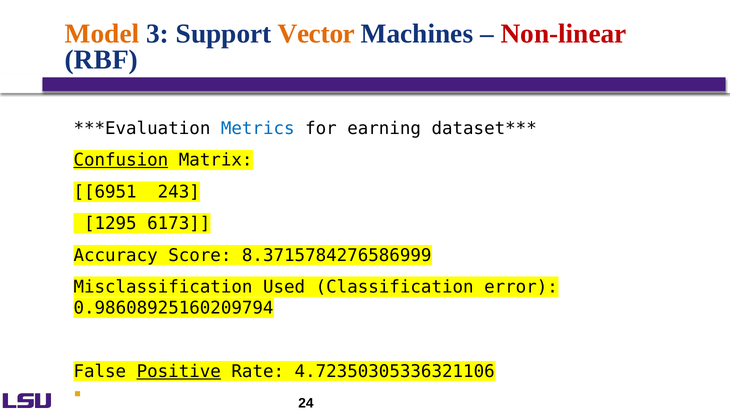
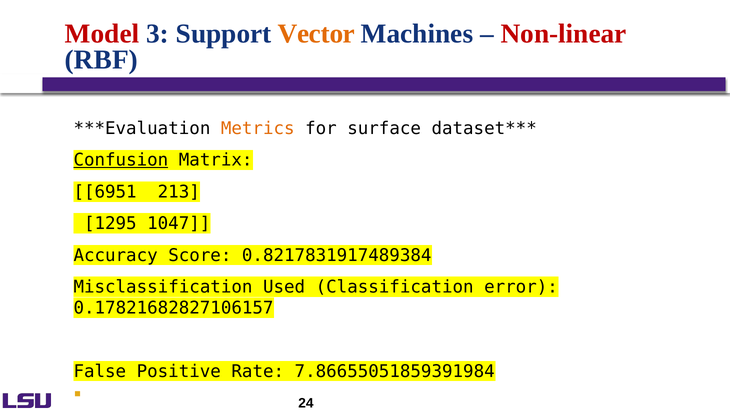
Model colour: orange -> red (102, 34)
Metrics colour: blue -> orange (258, 129)
earning: earning -> surface (384, 129)
243: 243 -> 213 (179, 192)
6173: 6173 -> 1047 (179, 224)
8.3715784276586999: 8.3715784276586999 -> 0.8217831917489384 (337, 256)
0.98608925160209794: 0.98608925160209794 -> 0.17821682827106157 (174, 308)
Positive underline: present -> none (179, 372)
4.72350305336321106: 4.72350305336321106 -> 7.86655051859391984 (395, 372)
